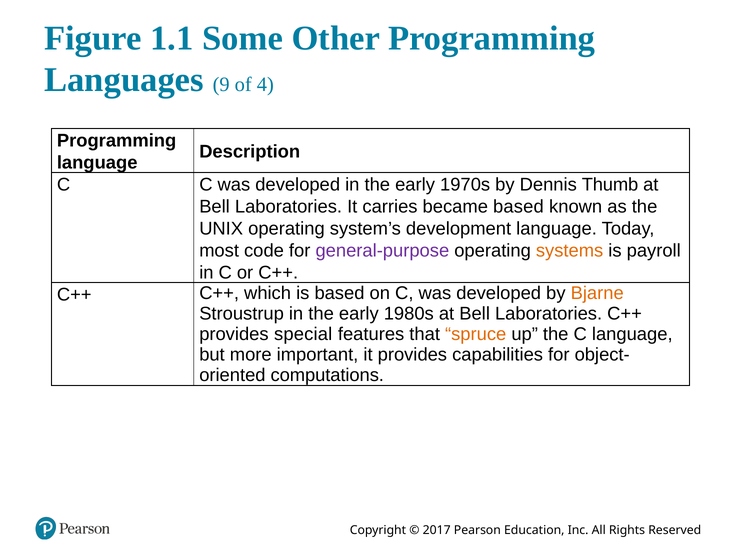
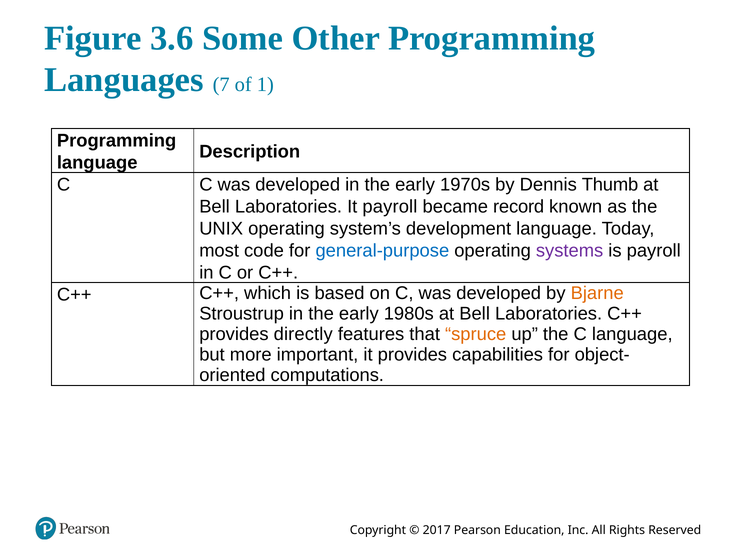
1.1: 1.1 -> 3.6 (172, 38)
9: 9 -> 7 (221, 84)
4: 4 -> 1 (265, 84)
It carries: carries -> payroll (390, 207)
became based: based -> record (519, 207)
general-purpose colour: purple -> blue (382, 251)
systems colour: orange -> purple (570, 251)
special: special -> directly (303, 334)
